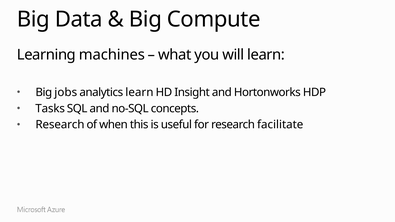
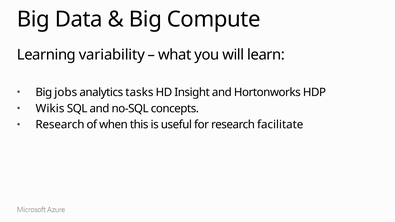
machines: machines -> variability (112, 55)
analytics learn: learn -> tasks (139, 92)
Tasks: Tasks -> Wikis (50, 109)
